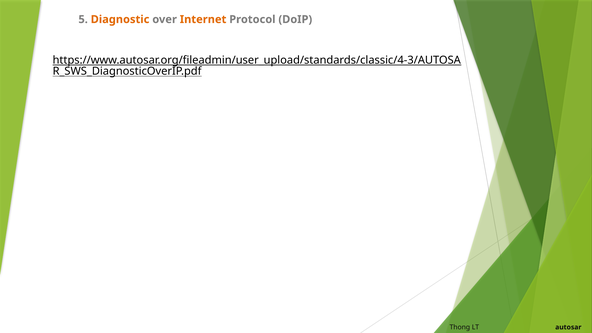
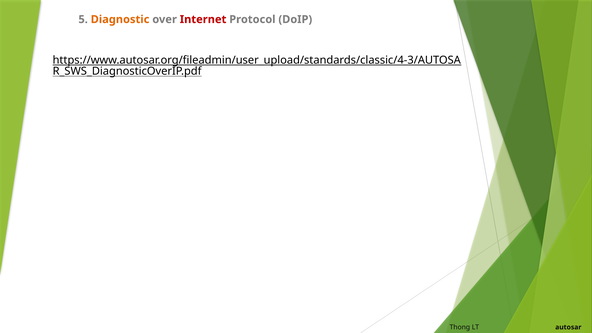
Internet colour: orange -> red (203, 19)
